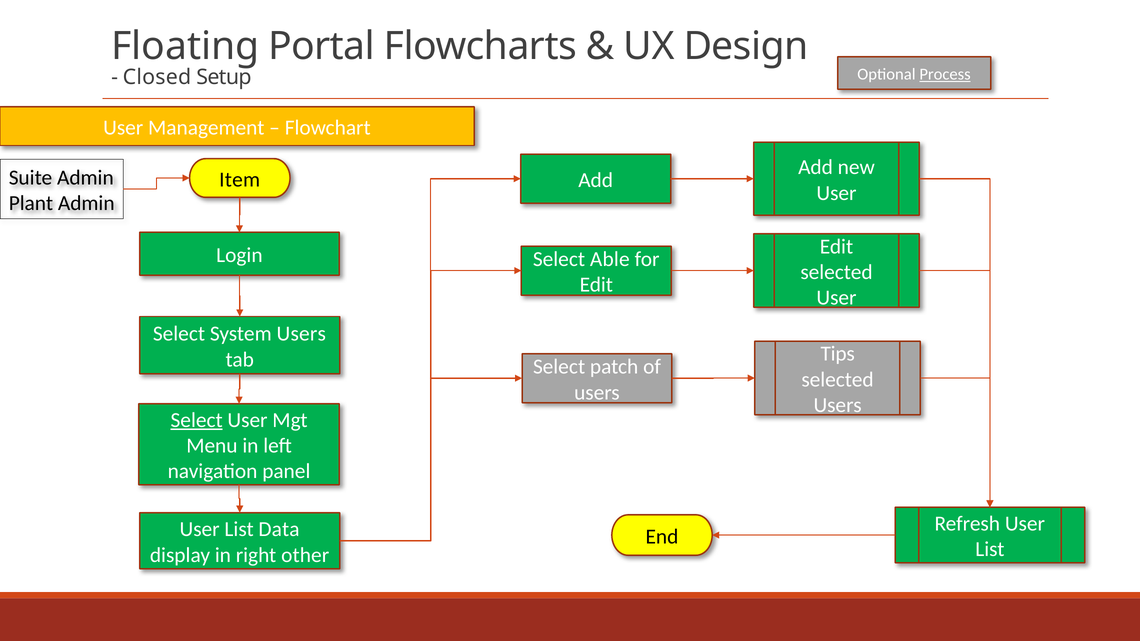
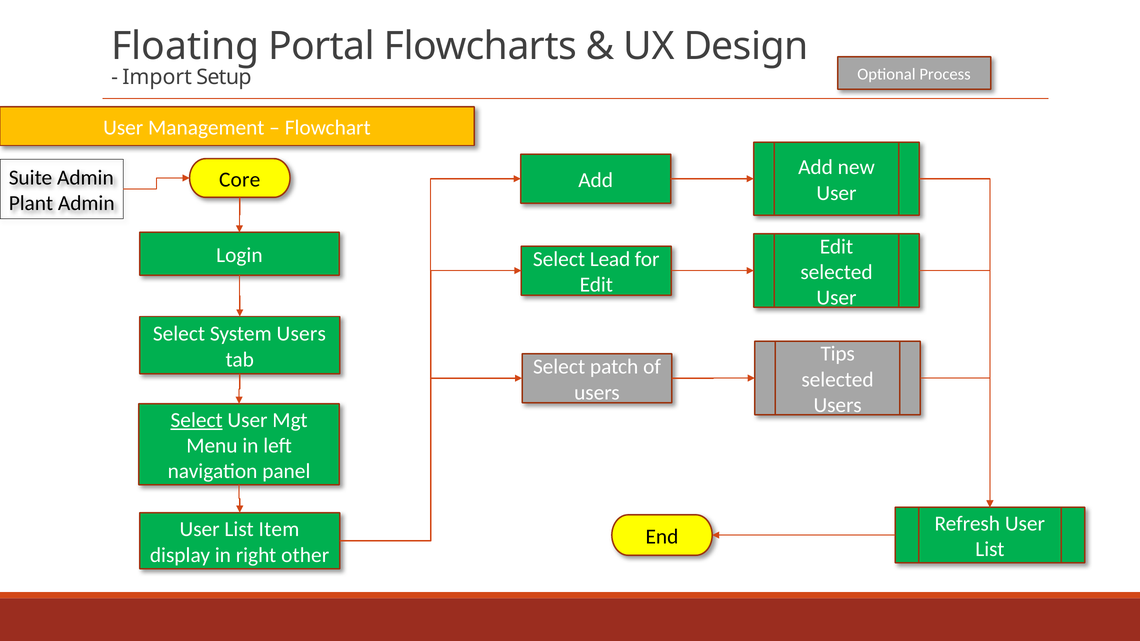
Process underline: present -> none (945, 74)
Closed: Closed -> Import (157, 77)
Item: Item -> Core (240, 180)
Able: Able -> Lead (610, 259)
Data: Data -> Item (279, 530)
